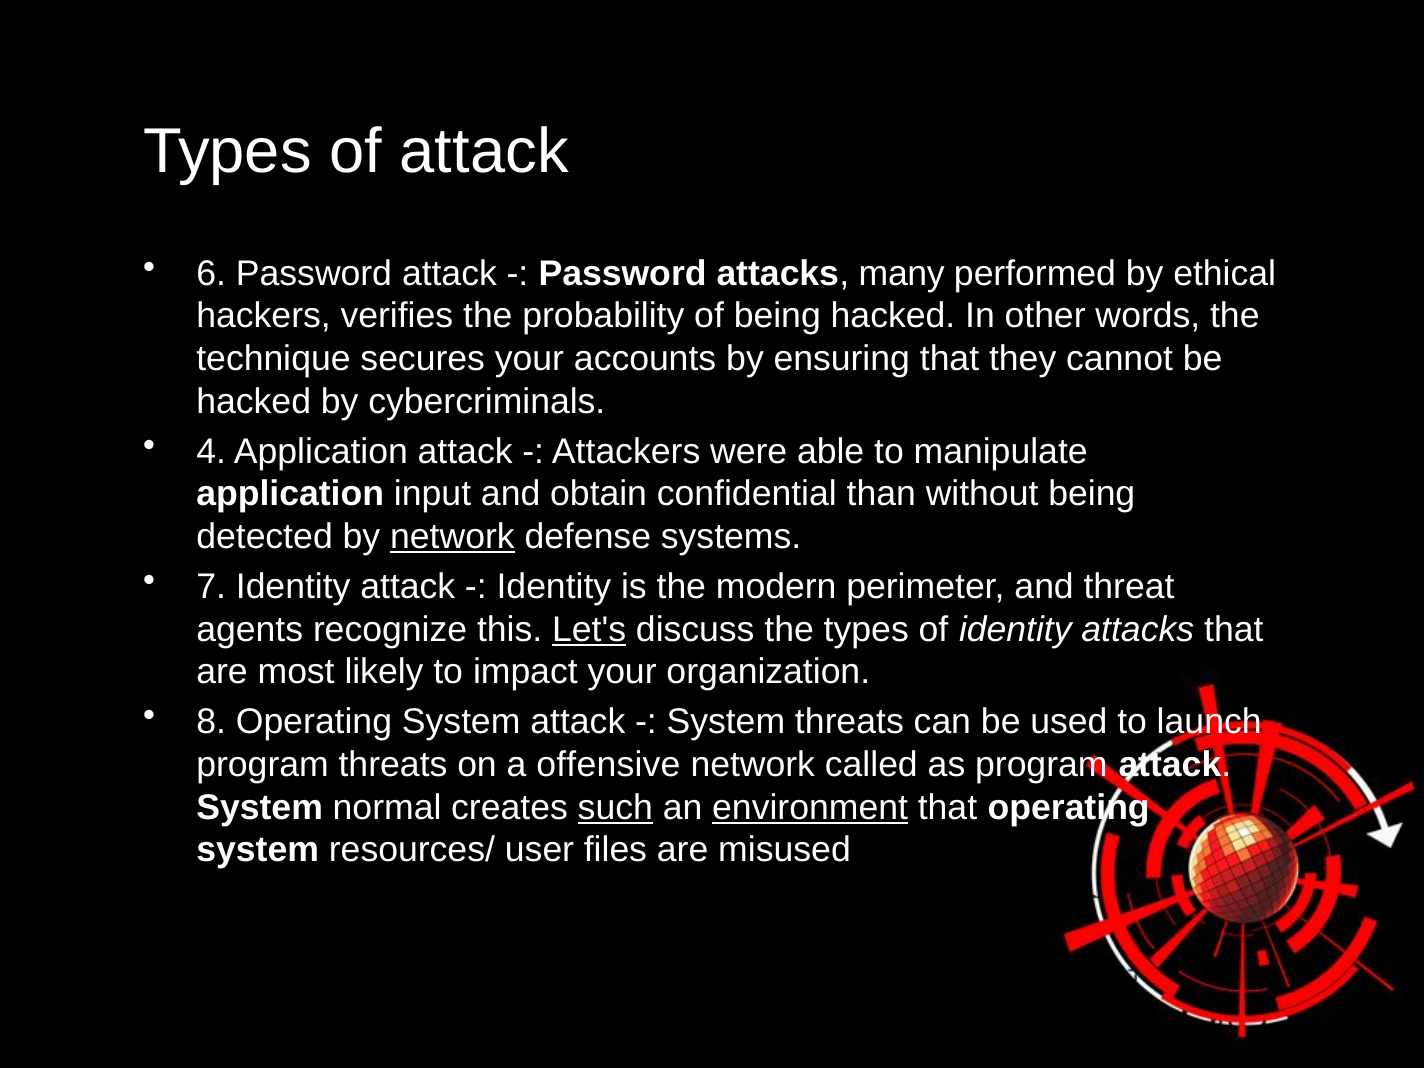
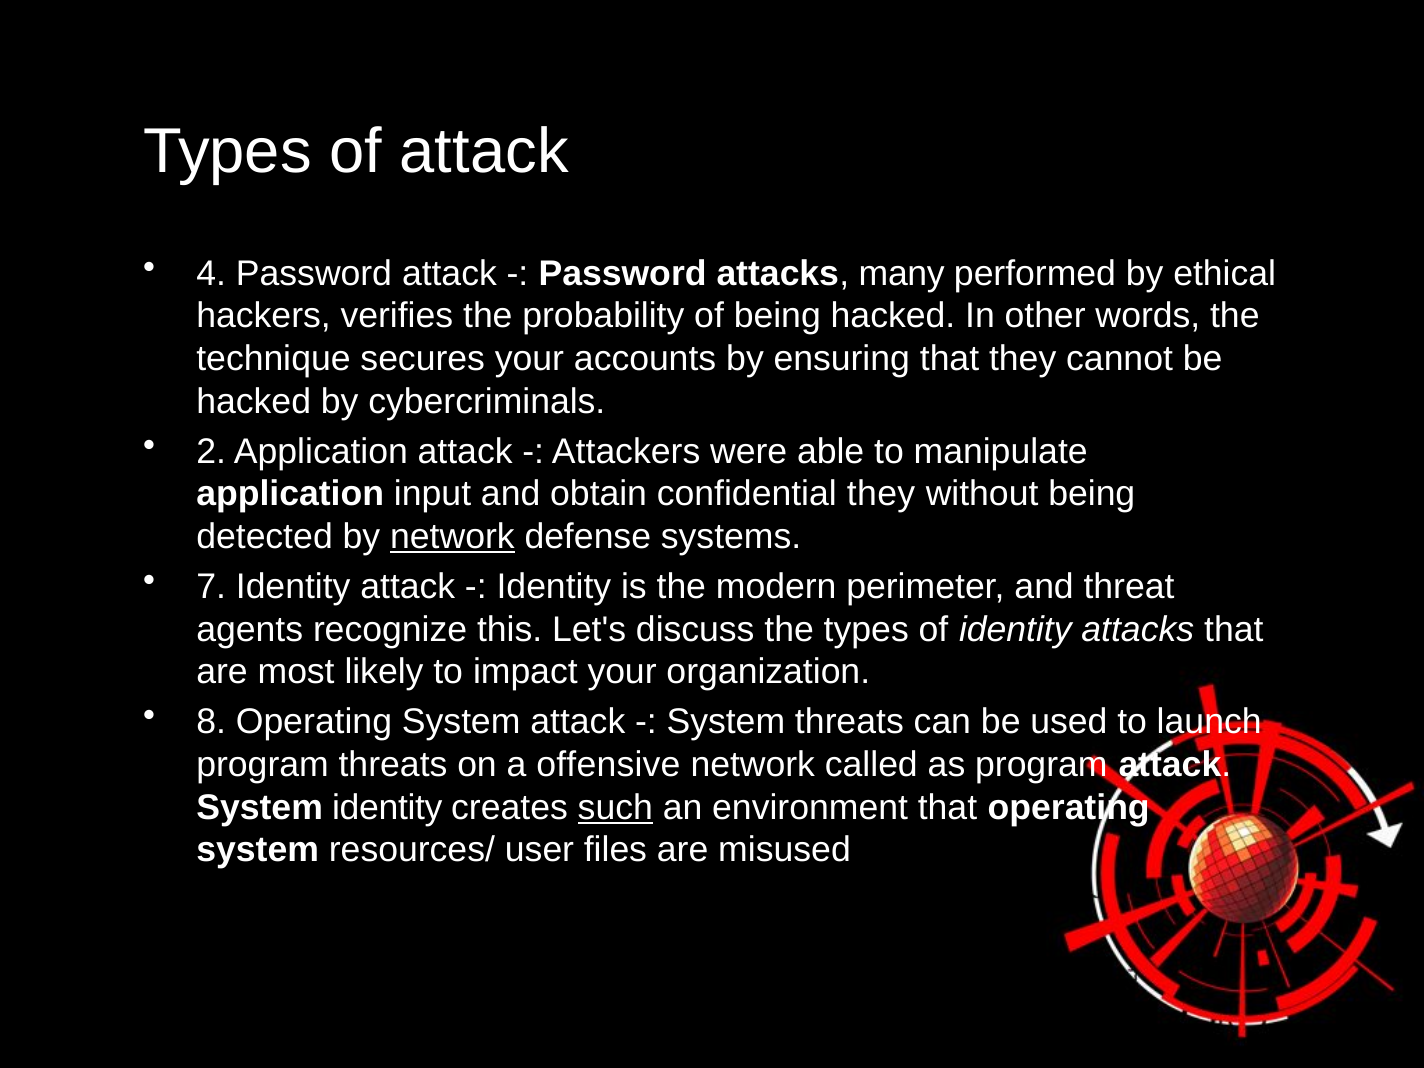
6: 6 -> 4 (211, 274)
4: 4 -> 2 (211, 452)
confidential than: than -> they (881, 494)
Let's underline: present -> none (589, 630)
System normal: normal -> identity (387, 808)
environment underline: present -> none (810, 808)
